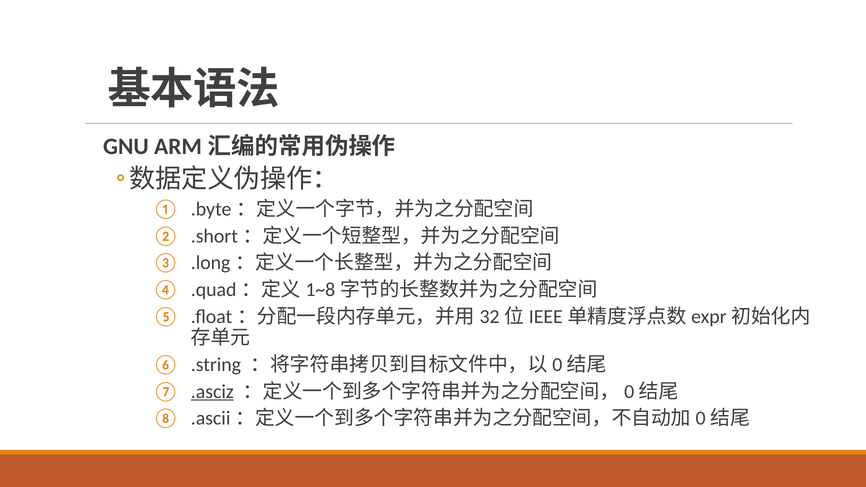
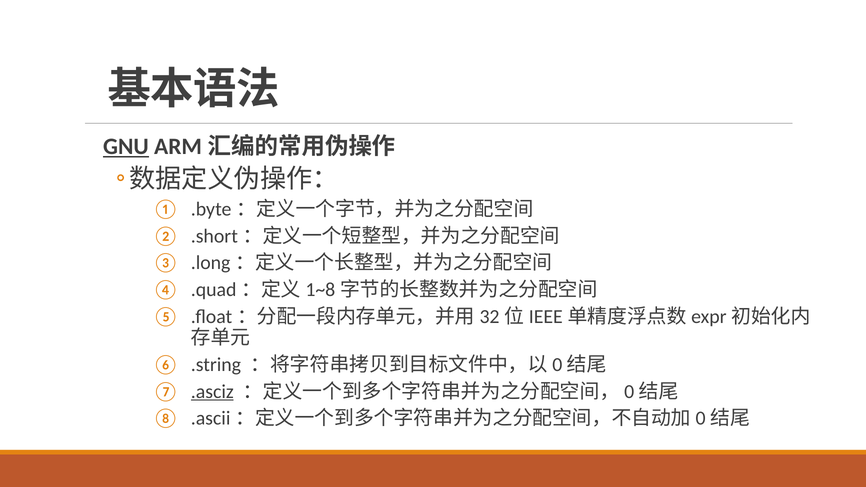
GNU underline: none -> present (126, 147)
